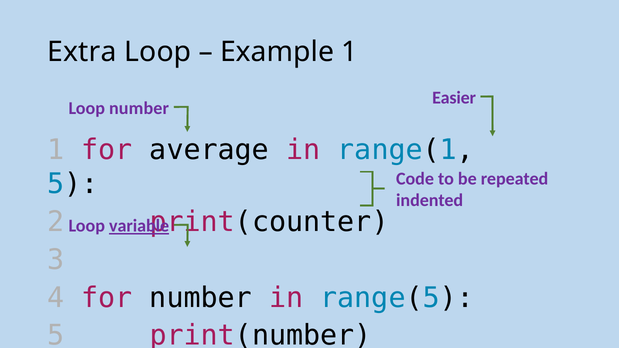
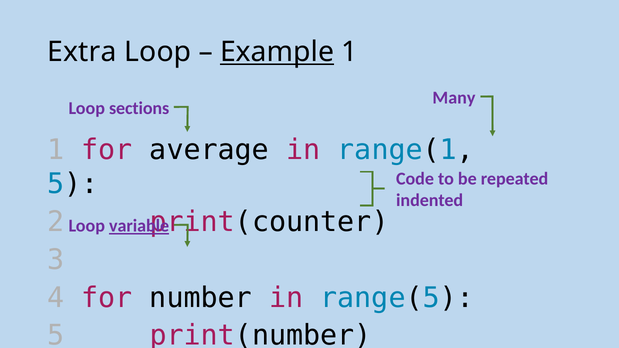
Example underline: none -> present (277, 52)
Easier: Easier -> Many (454, 98)
Loop number: number -> sections (139, 108)
